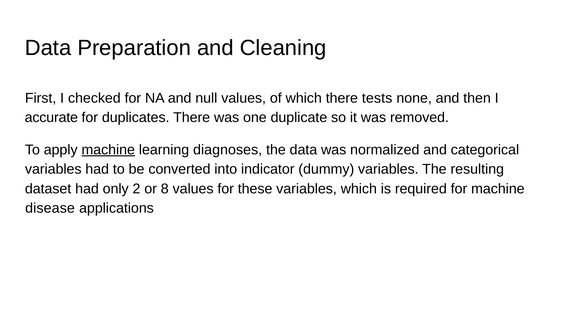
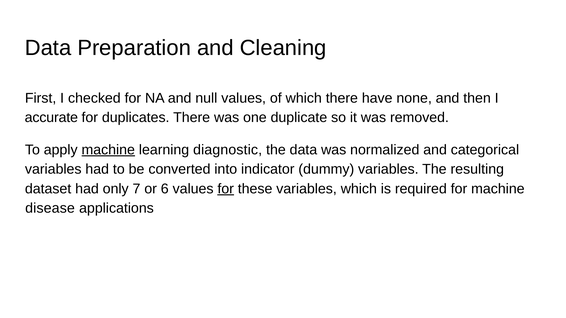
tests: tests -> have (377, 98)
diagnoses: diagnoses -> diagnostic (228, 150)
2: 2 -> 7 (136, 189)
8: 8 -> 6 (165, 189)
for underline: none -> present (226, 189)
